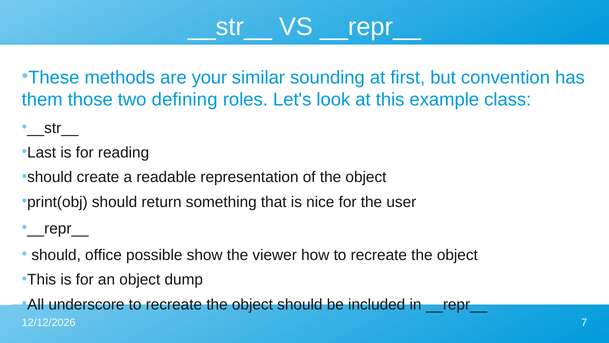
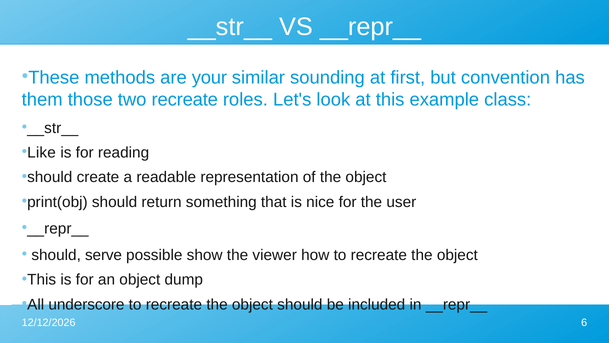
two defining: defining -> recreate (185, 100)
Last: Last -> Like (42, 152)
office: office -> serve (104, 255)
7: 7 -> 6 (584, 323)
